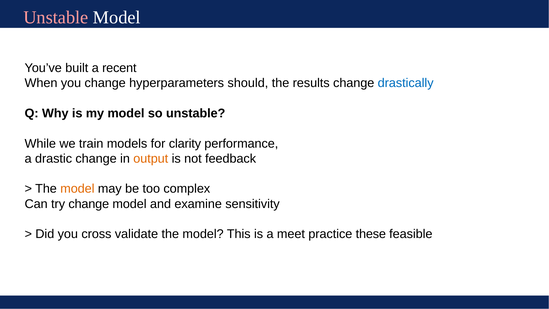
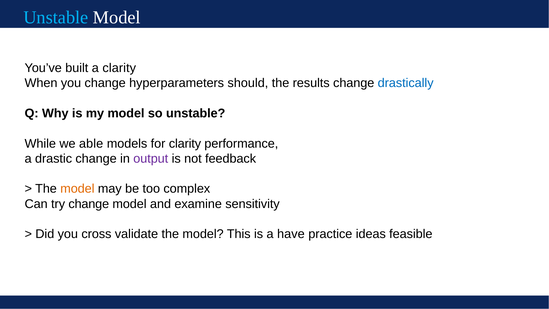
Unstable colour: pink -> light blue (56, 18)
a recent: recent -> clarity (119, 68)
train: train -> able (91, 143)
output colour: orange -> purple (151, 159)
meet: meet -> have (291, 234)
these: these -> ideas (371, 234)
